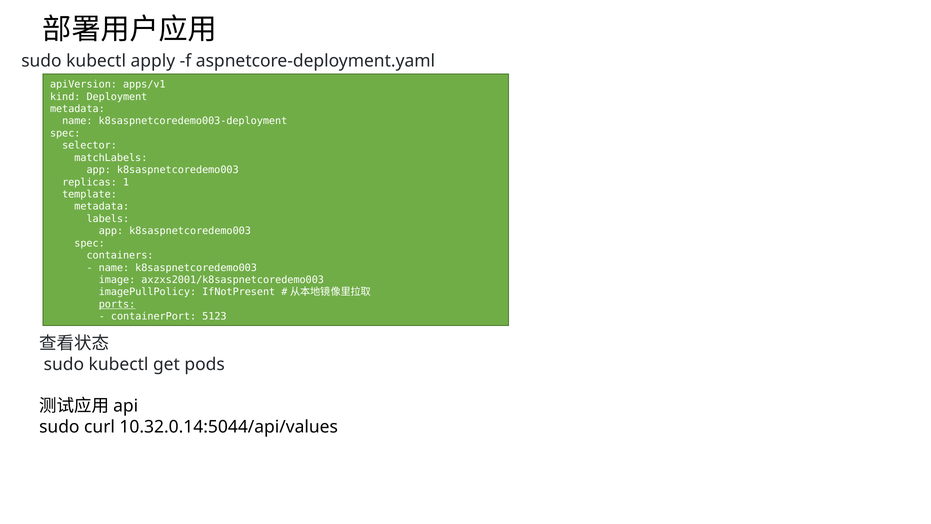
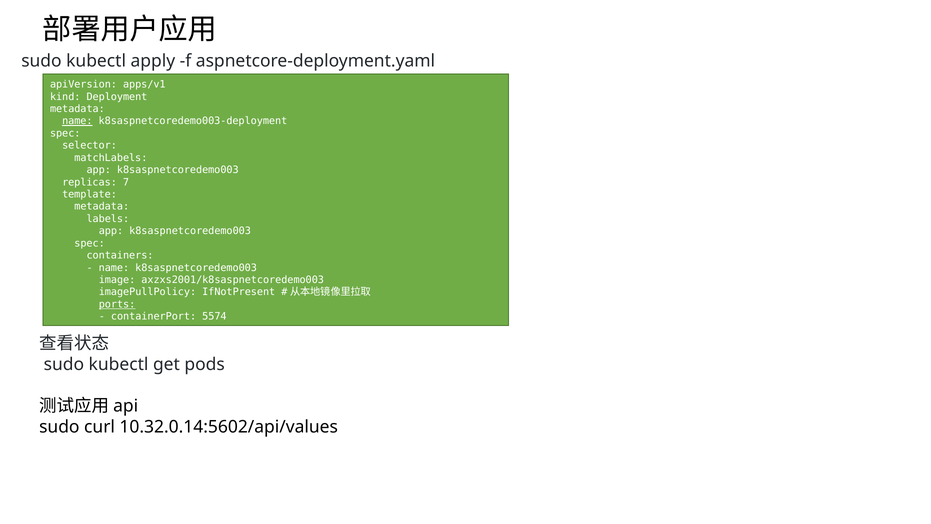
name underline: none -> present (77, 121)
1: 1 -> 7 (126, 182)
5123: 5123 -> 5574 (214, 316)
10.32.0.14:5044/api/values: 10.32.0.14:5044/api/values -> 10.32.0.14:5602/api/values (229, 427)
